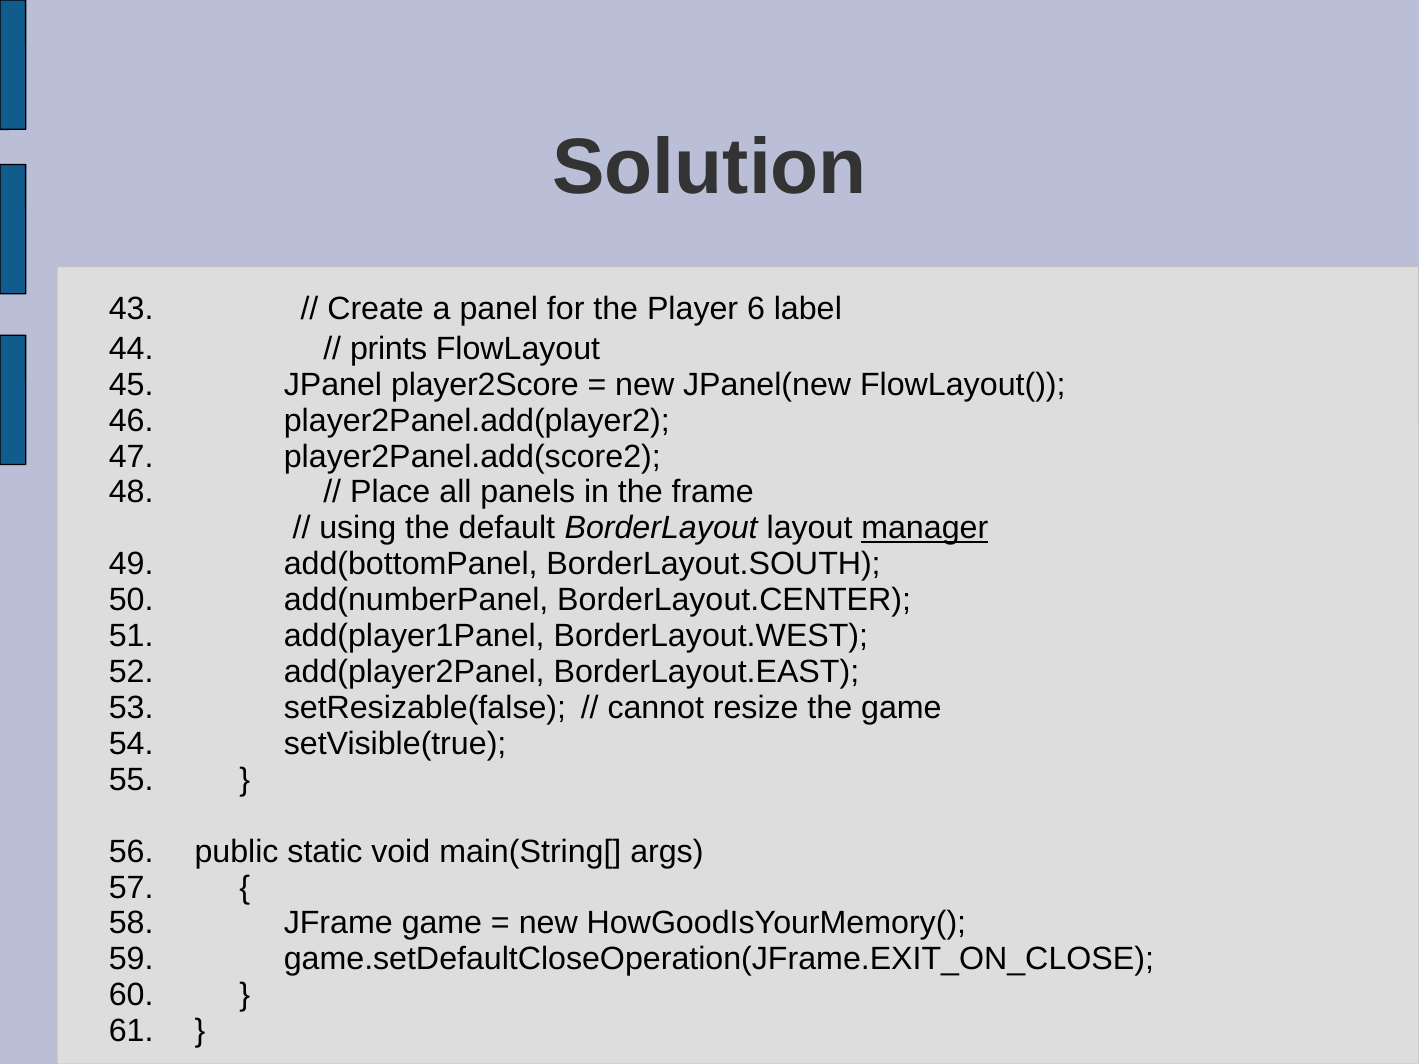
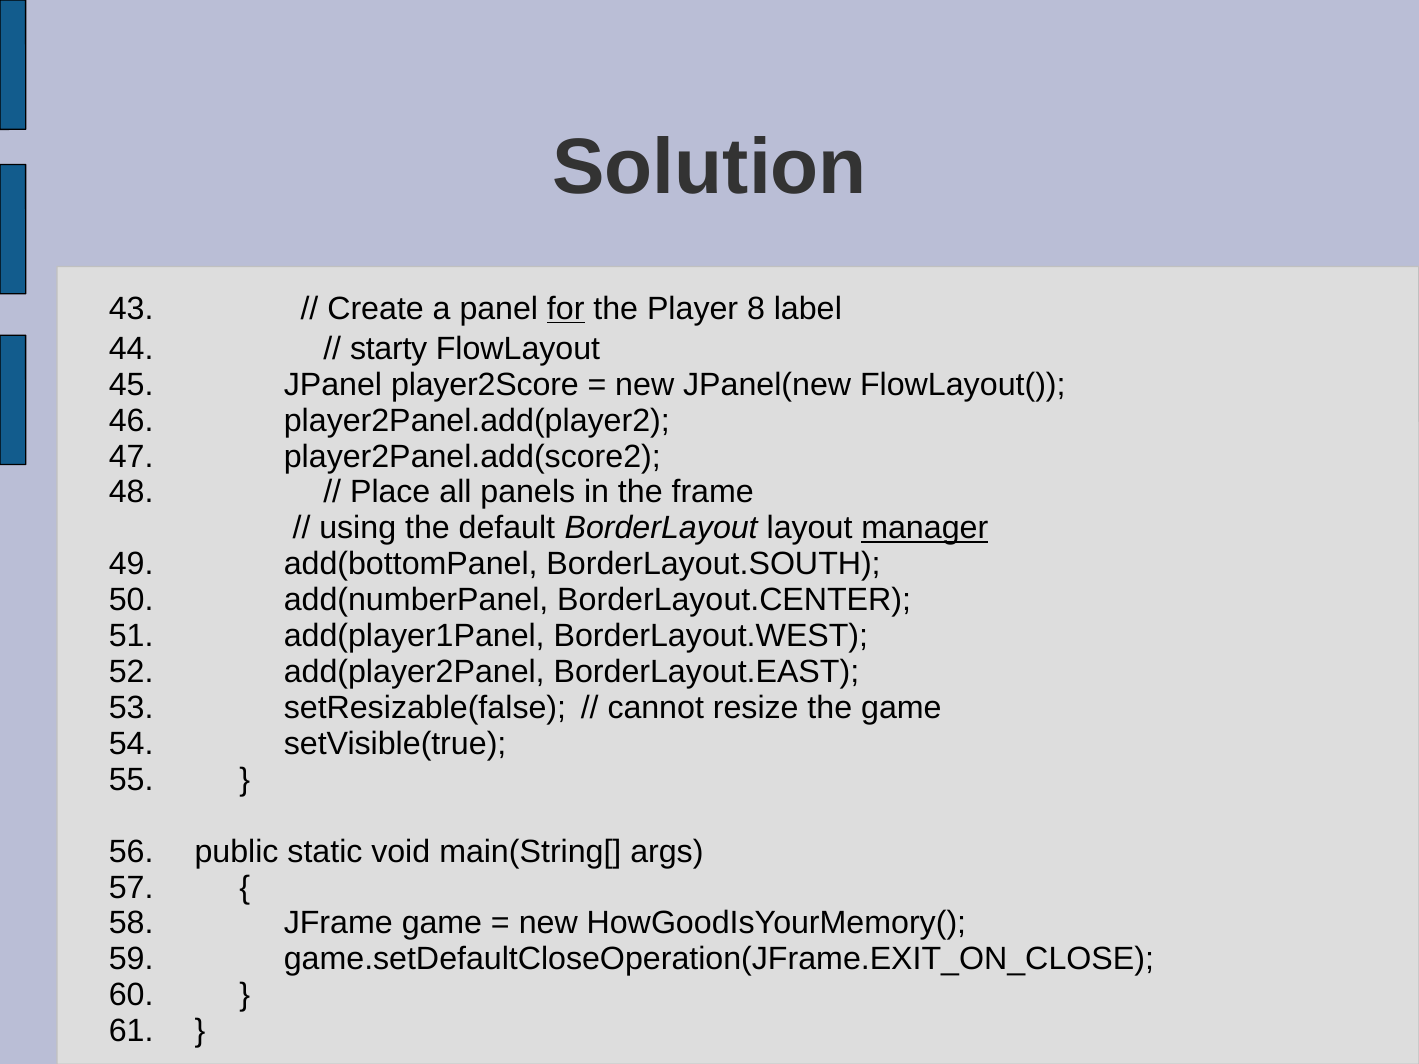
for underline: none -> present (566, 309)
6: 6 -> 8 (756, 309)
prints: prints -> starty (389, 349)
